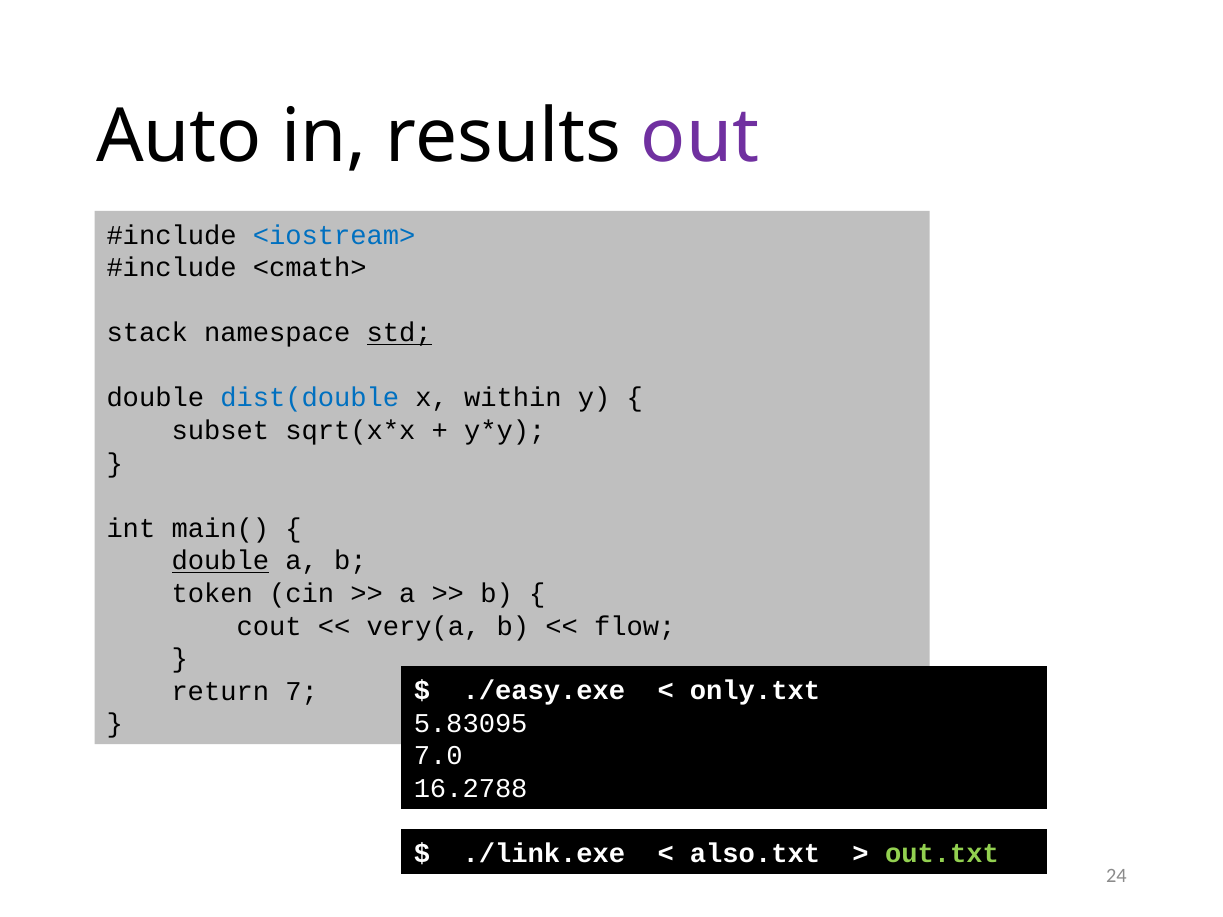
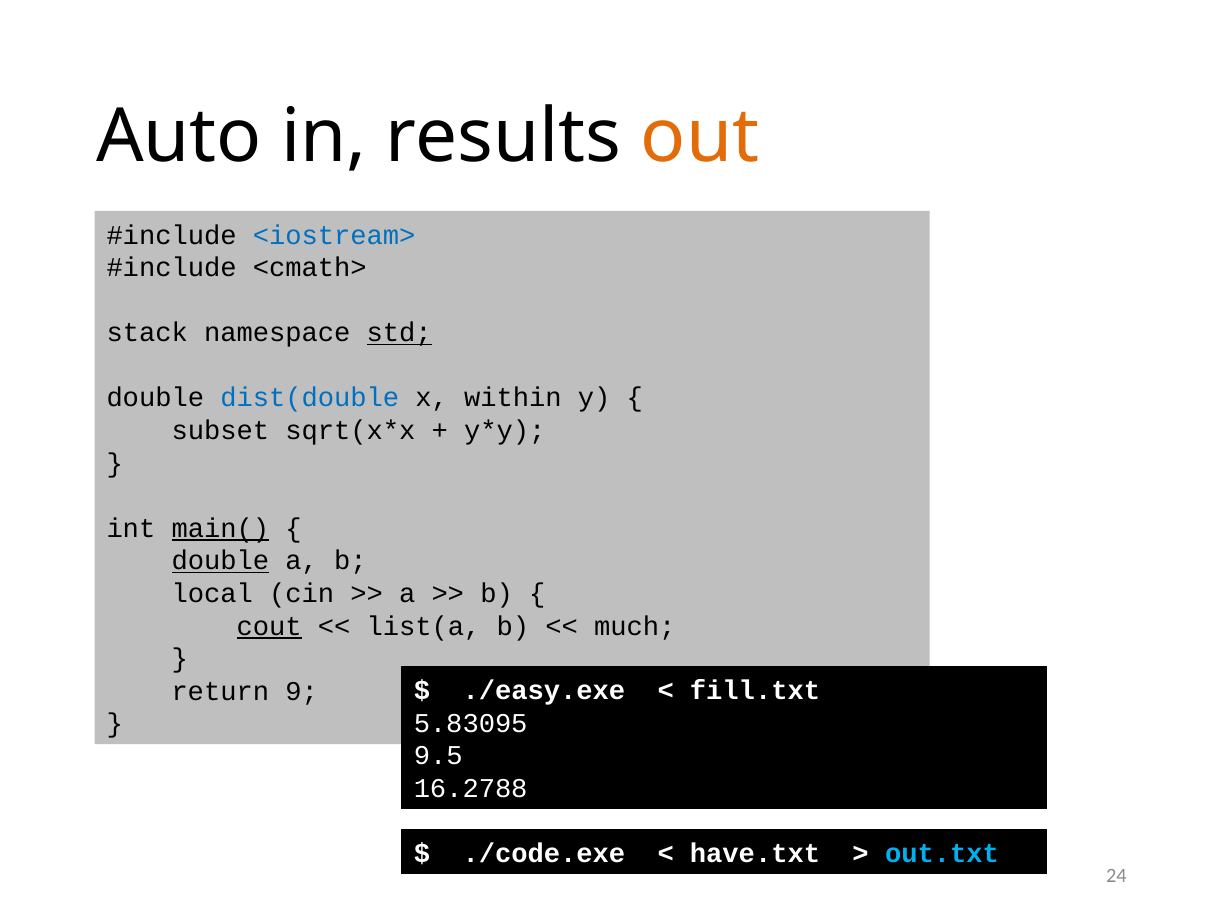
out colour: purple -> orange (700, 137)
main( underline: none -> present (220, 528)
token: token -> local (212, 594)
cout underline: none -> present (269, 626)
very(a: very(a -> list(a (424, 626)
flow: flow -> much (635, 626)
only.txt: only.txt -> fill.txt (755, 691)
7: 7 -> 9 (302, 691)
7.0: 7.0 -> 9.5 (438, 756)
./link.exe: ./link.exe -> ./code.exe (544, 853)
also.txt: also.txt -> have.txt (755, 853)
out.txt colour: light green -> light blue (942, 853)
